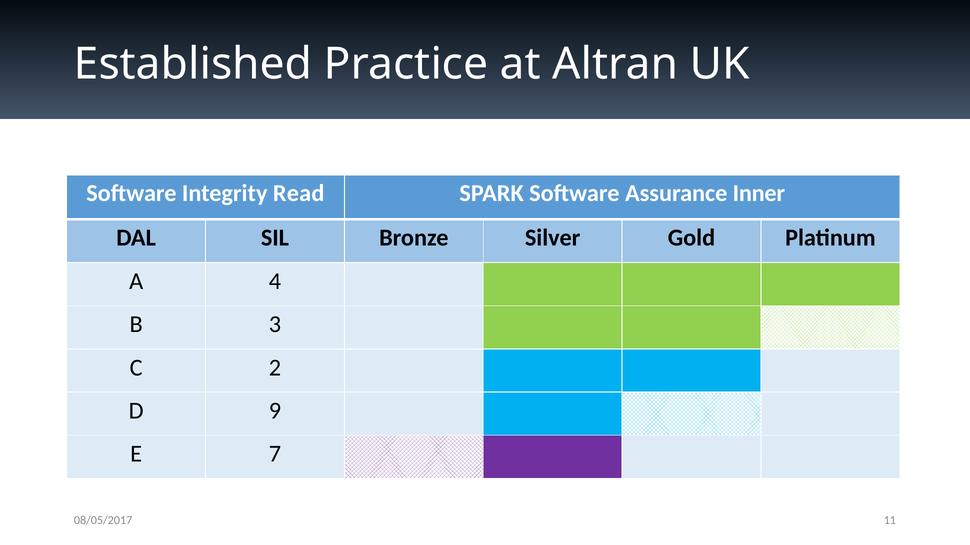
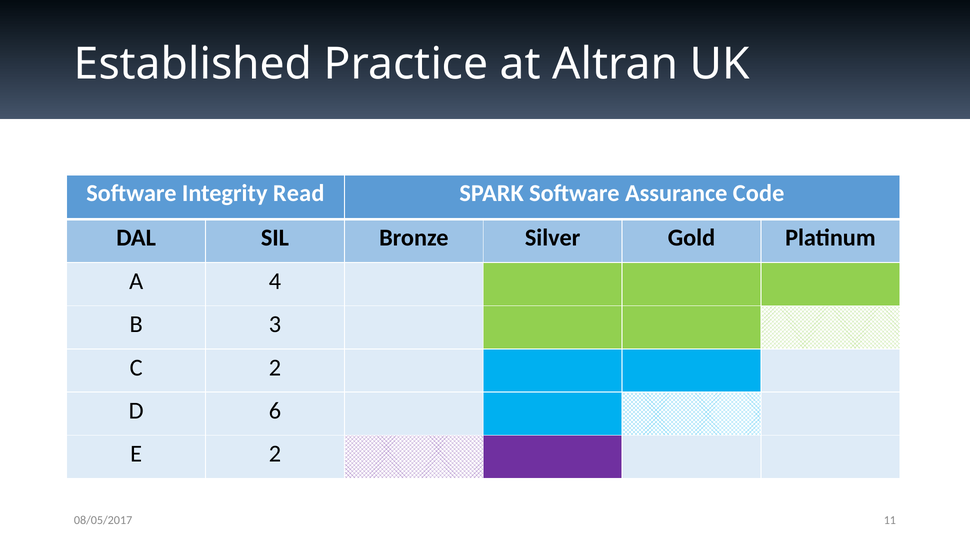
Inner: Inner -> Code (759, 194)
9: 9 -> 6 (275, 411)
E 7: 7 -> 2 (275, 454)
